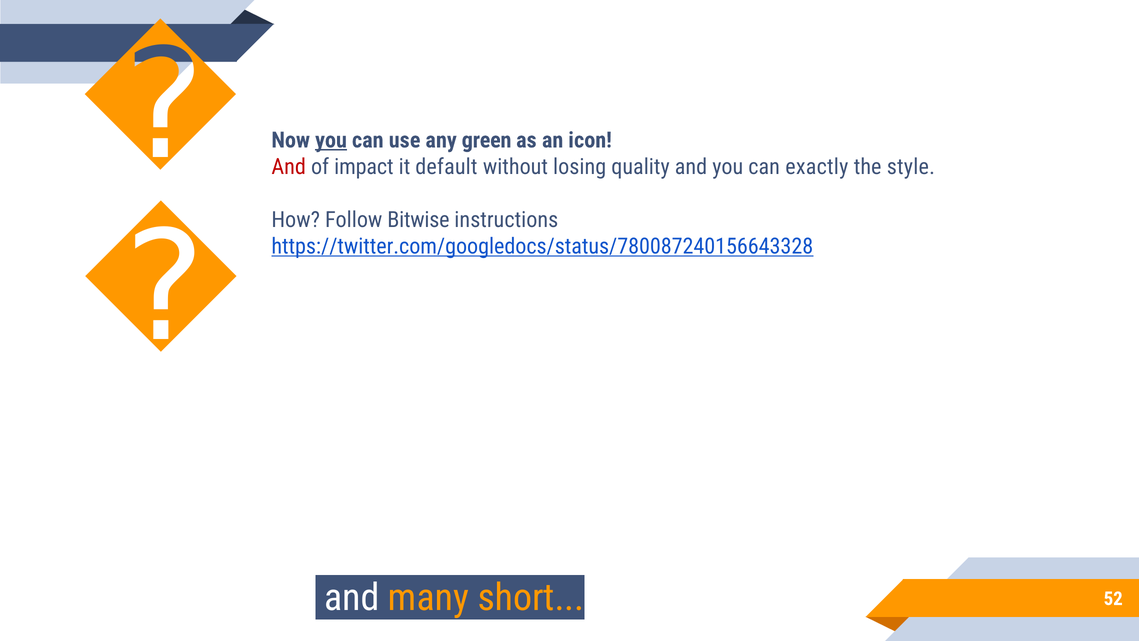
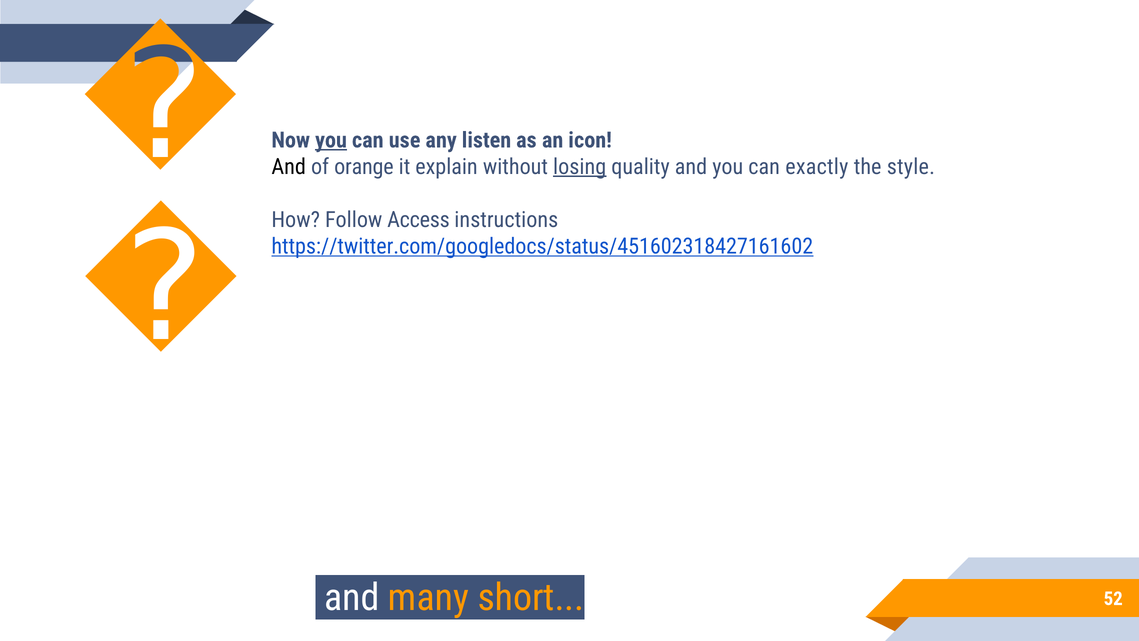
green: green -> listen (486, 140)
And colour: red -> black (289, 167)
impact: impact -> orange (364, 167)
default: default -> explain (447, 167)
losing underline: none -> present (580, 167)
Bitwise: Bitwise -> Access (418, 220)
https://twitter.com/googledocs/status/780087240156643328: https://twitter.com/googledocs/status/780087240156643328 -> https://twitter.com/googledocs/status/451602318427161602 (542, 246)
